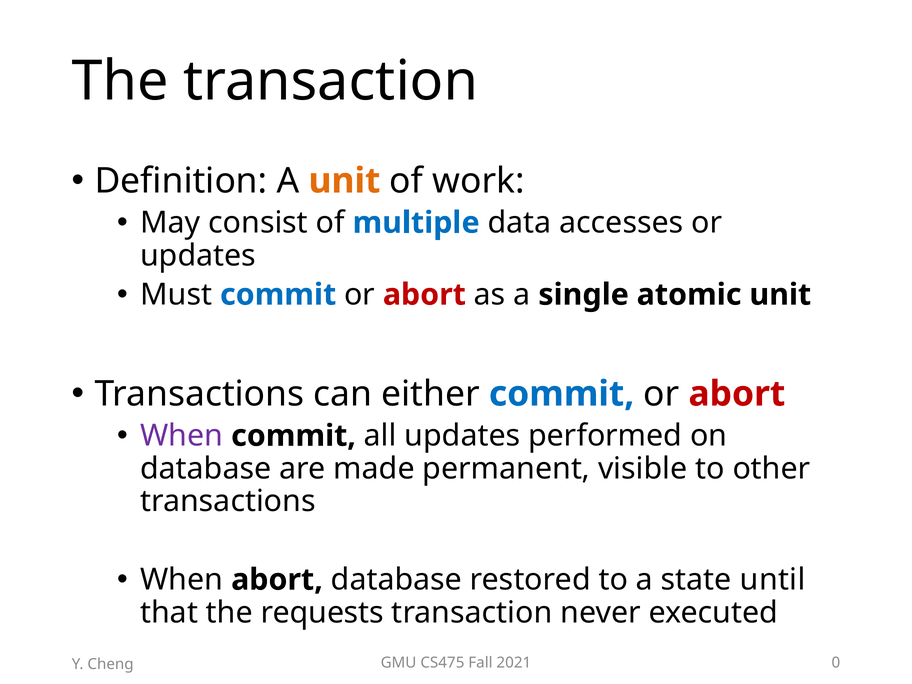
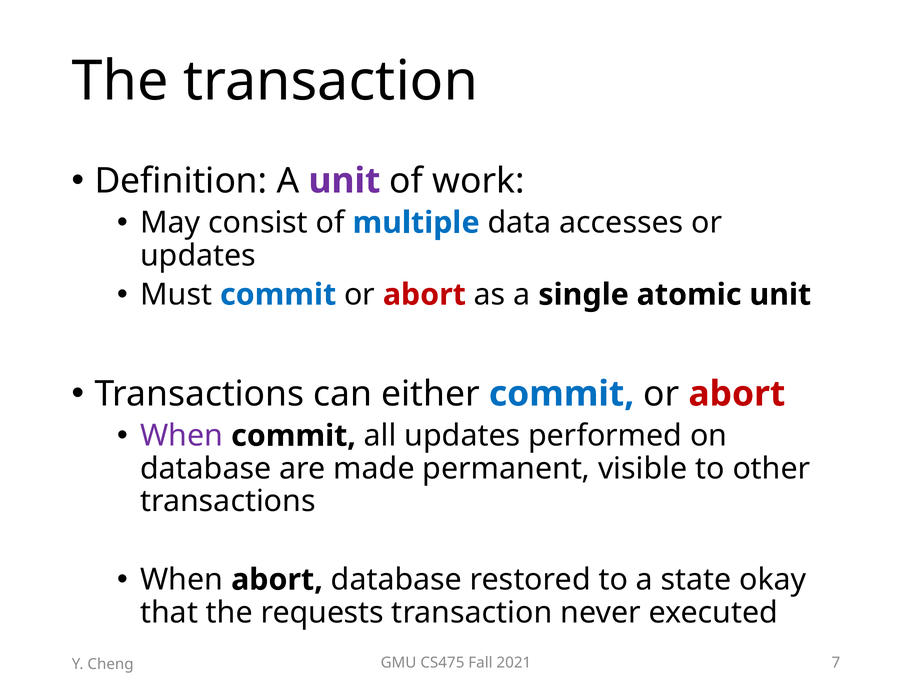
unit colour: orange -> purple (344, 181)
until: until -> okay (773, 580)
0: 0 -> 7 (836, 663)
